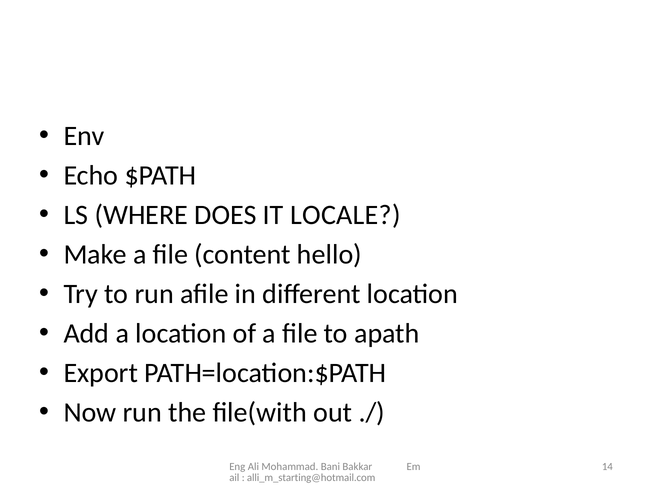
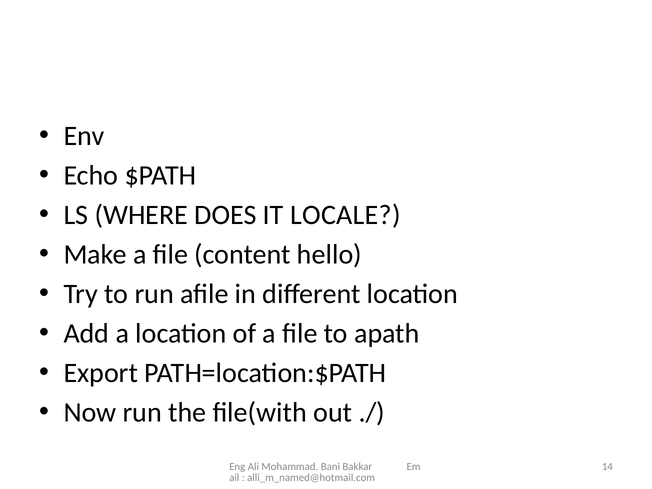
alli_m_starting@hotmail.com: alli_m_starting@hotmail.com -> alli_m_named@hotmail.com (311, 478)
